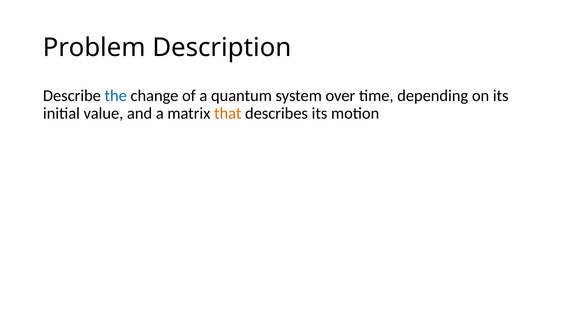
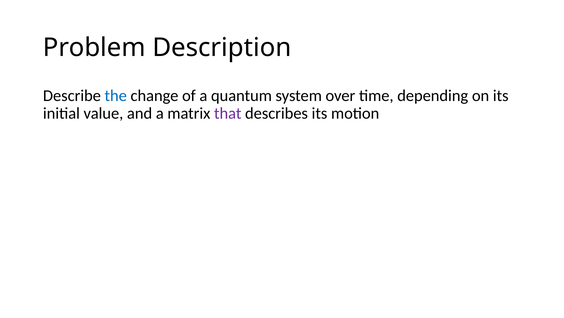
that colour: orange -> purple (228, 113)
